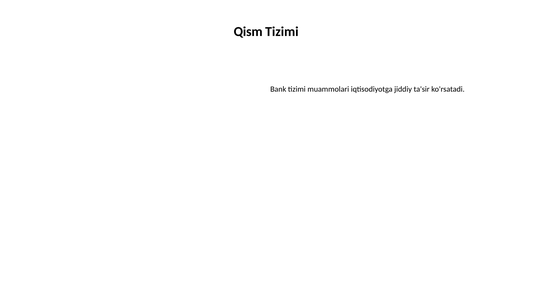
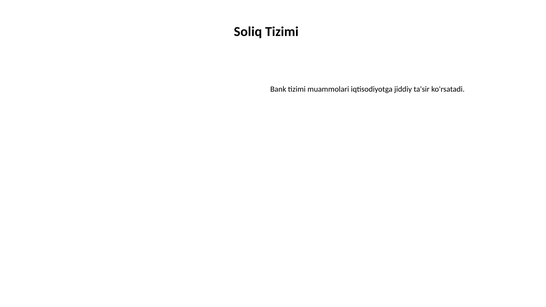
Qism: Qism -> Soliq (248, 32)
